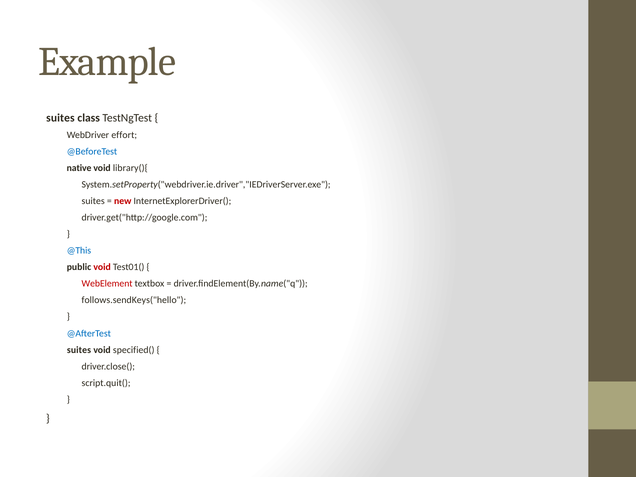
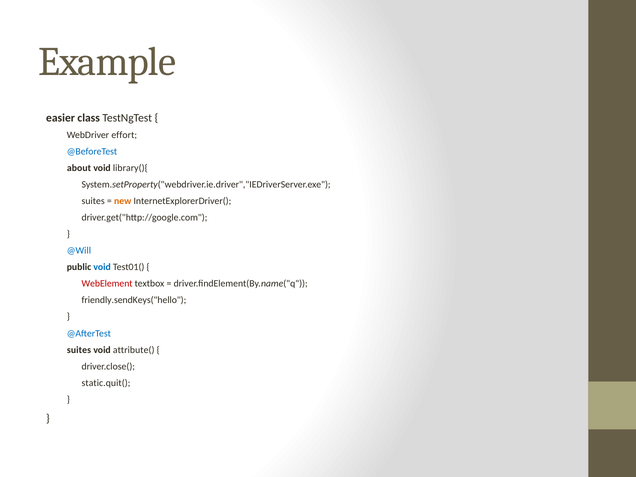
suites: suites -> easier (61, 118)
native: native -> about (79, 168)
new colour: red -> orange (123, 201)
@This: @This -> @Will (79, 251)
void colour: red -> blue (102, 267)
follows.sendKeys("hello: follows.sendKeys("hello -> friendly.sendKeys("hello (134, 300)
specified(: specified( -> attribute( (134, 350)
script.quit(: script.quit( -> static.quit( (106, 383)
